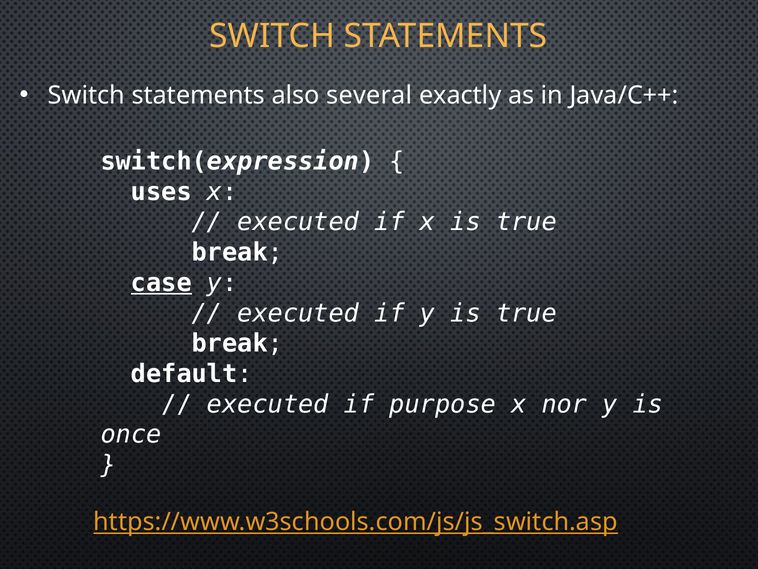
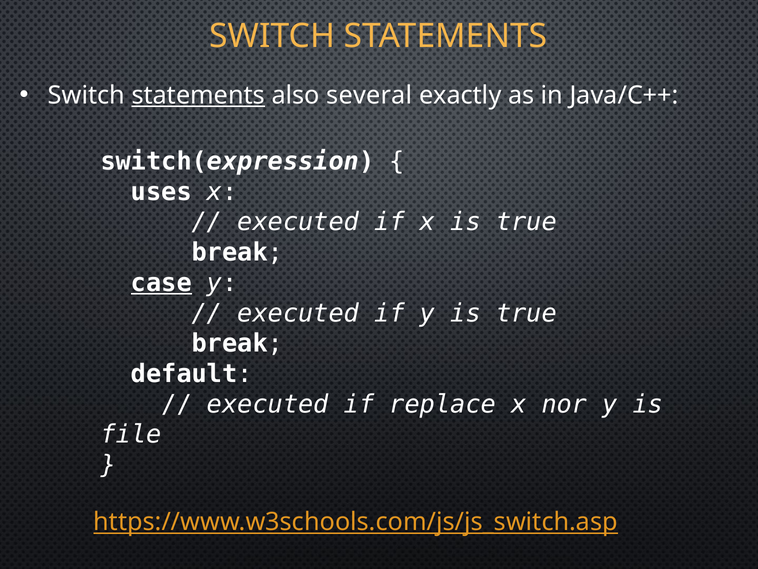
statements underline: none -> present (198, 95)
purpose: purpose -> replace (443, 404)
once: once -> file (131, 434)
